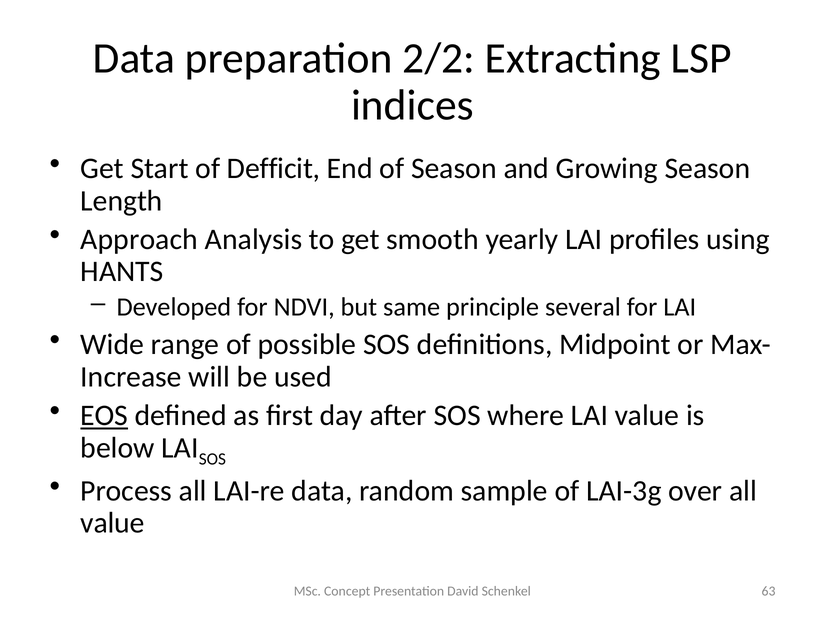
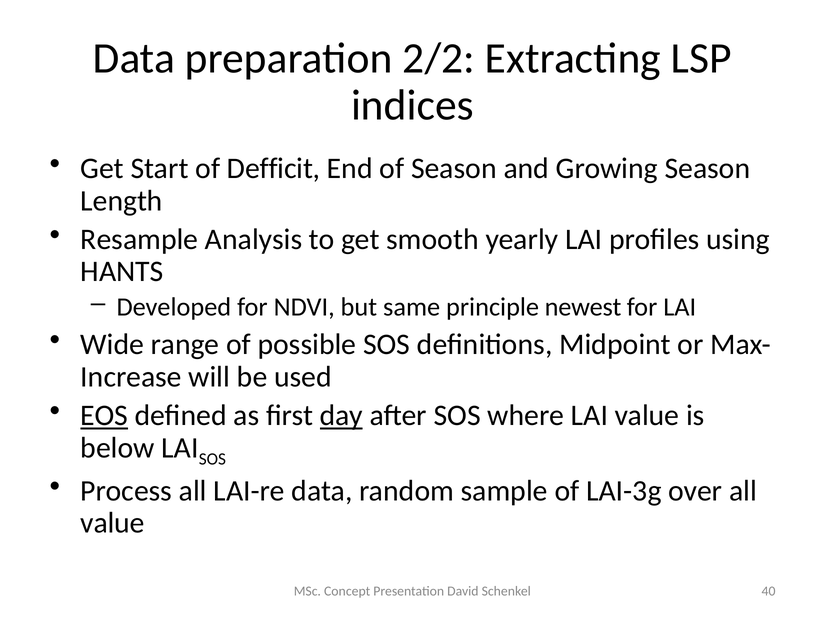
Approach: Approach -> Resample (139, 239)
several: several -> newest (583, 307)
day underline: none -> present (341, 415)
63: 63 -> 40 (769, 591)
